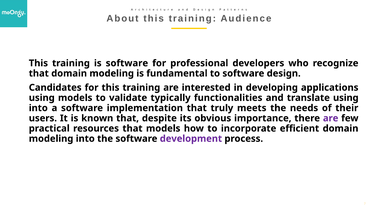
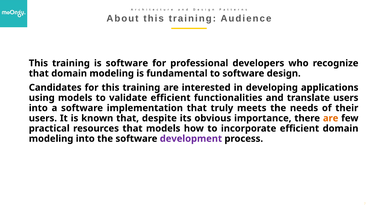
validate typically: typically -> efficient (171, 98)
translate using: using -> users (346, 98)
are colour: purple -> orange (331, 118)
